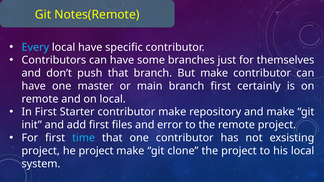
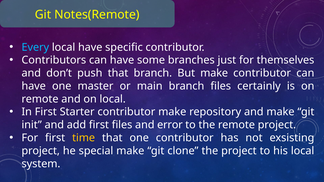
branch first: first -> files (221, 86)
time colour: light blue -> yellow (84, 138)
he project: project -> special (96, 151)
